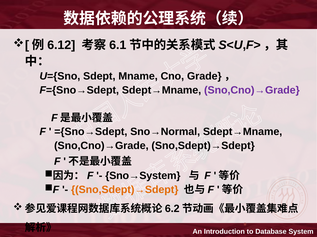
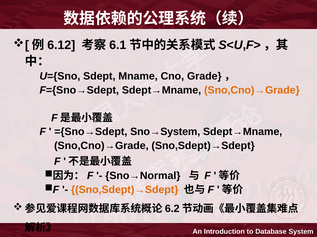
Sno,Cno)→Grade colour: purple -> orange (252, 90)
Sno→Normal: Sno→Normal -> Sno→System (165, 132)
Sno→System: Sno→System -> Sno→Normal (143, 176)
